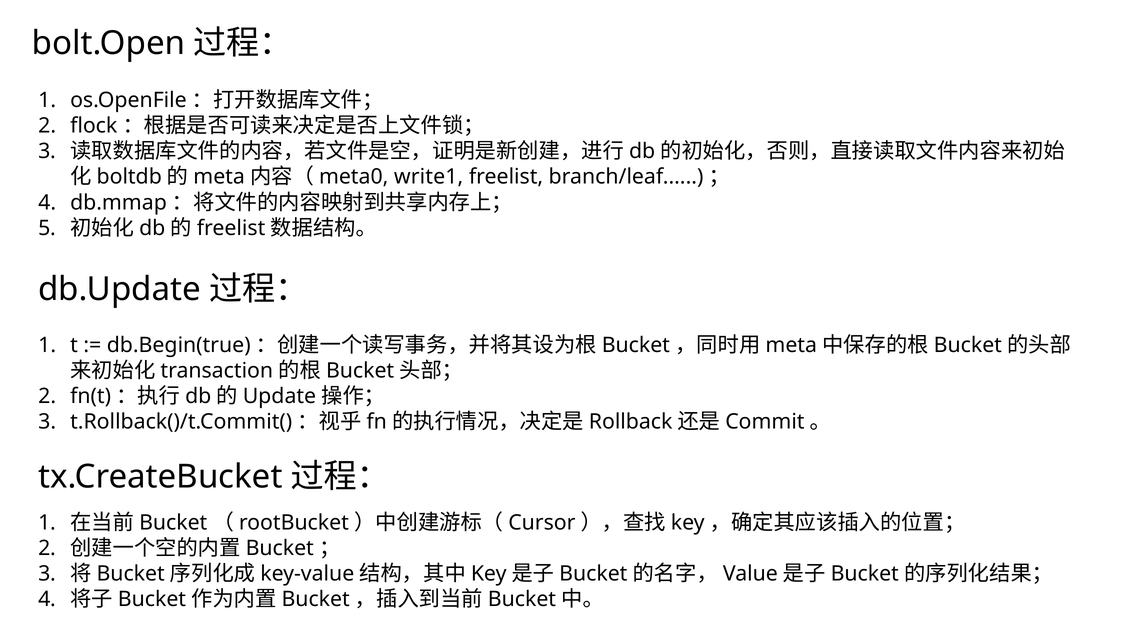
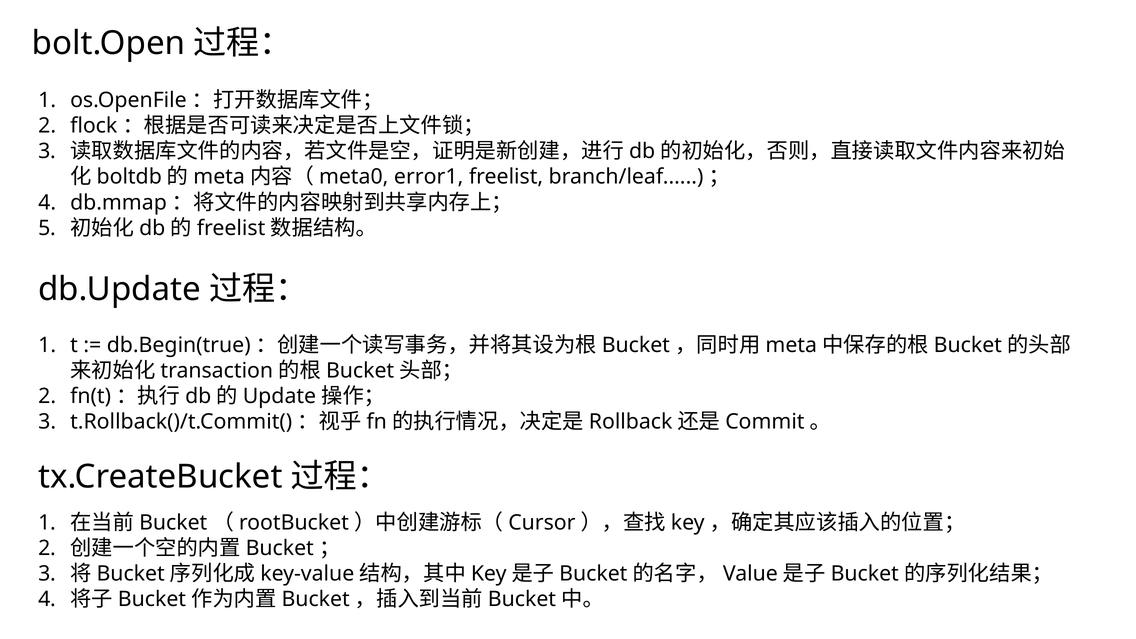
write1: write1 -> error1 (429, 177)
